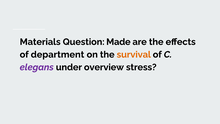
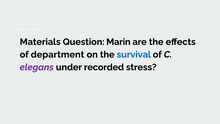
Made: Made -> Marin (118, 42)
survival colour: orange -> blue (134, 54)
overview: overview -> recorded (104, 67)
